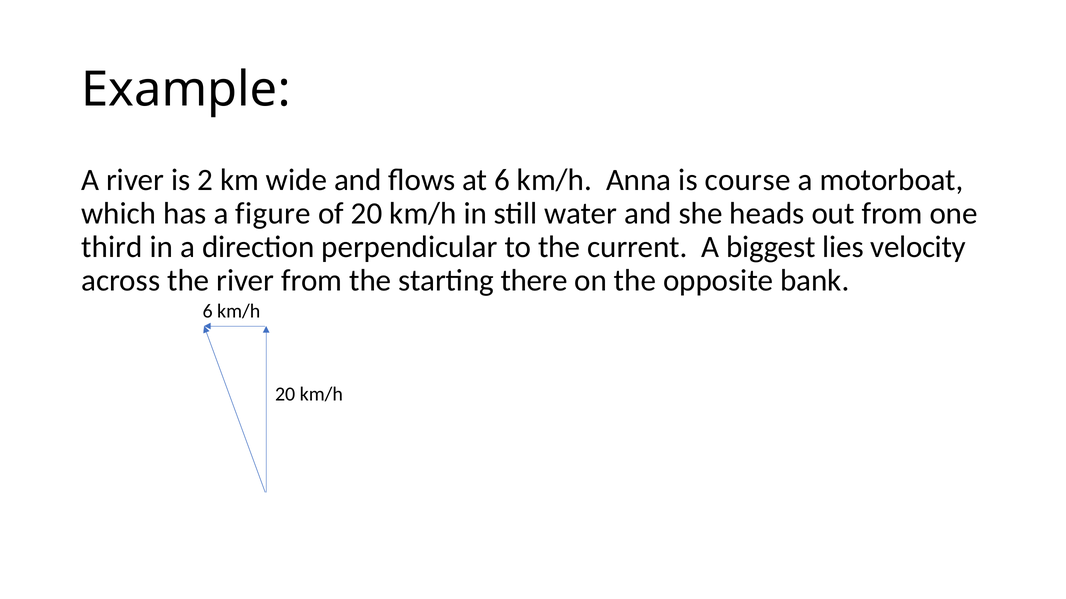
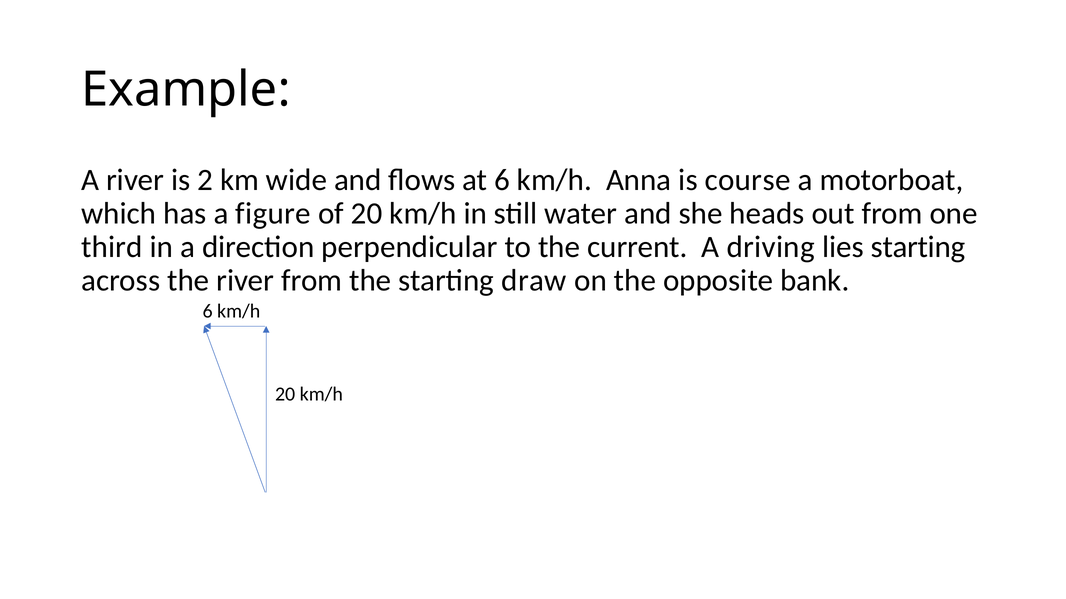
biggest: biggest -> driving (771, 247)
lies velocity: velocity -> starting (918, 247)
there: there -> draw (534, 281)
